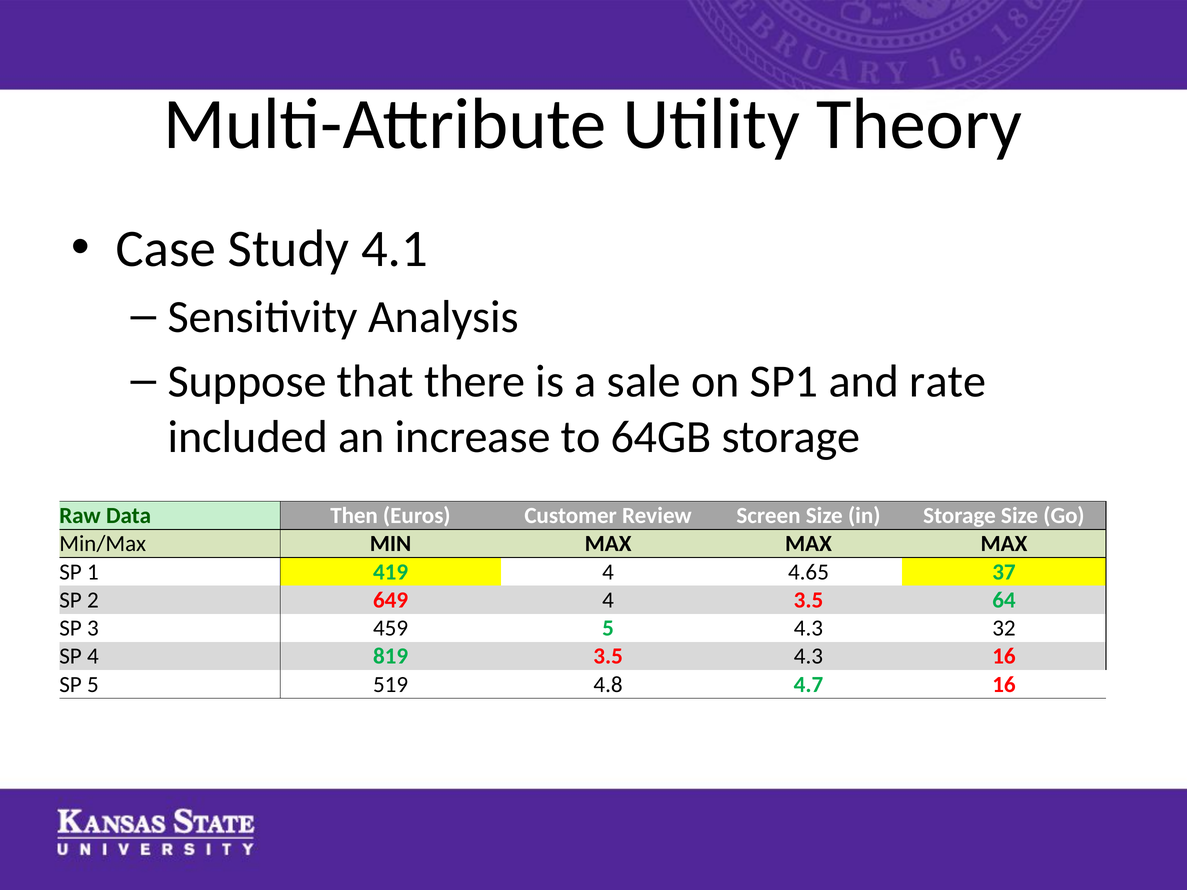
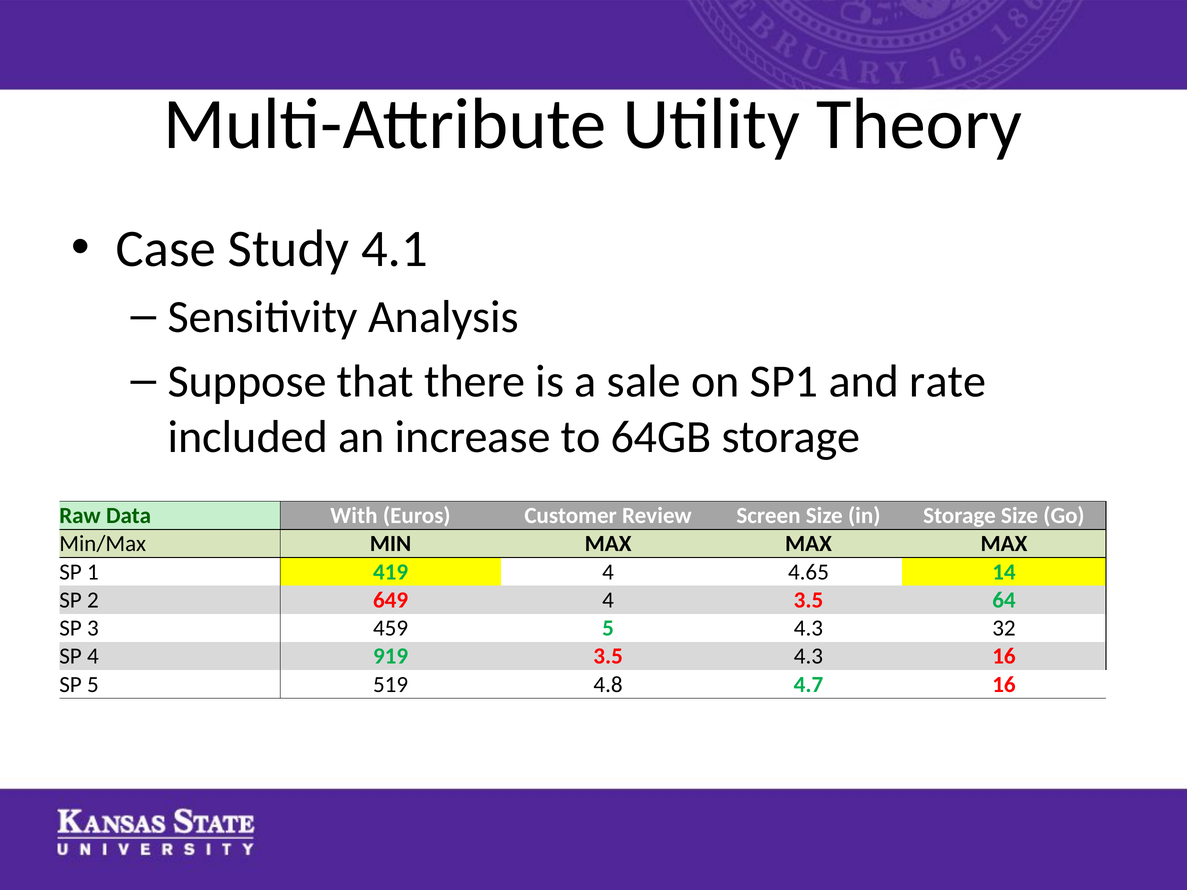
Then: Then -> With (354, 516)
37: 37 -> 14 (1004, 572)
819: 819 -> 919 (391, 657)
